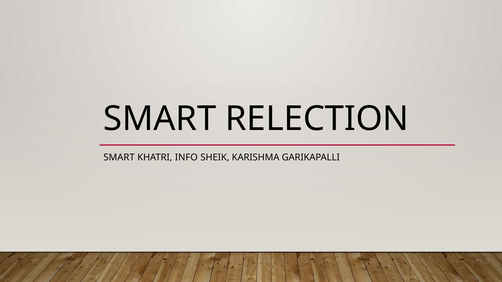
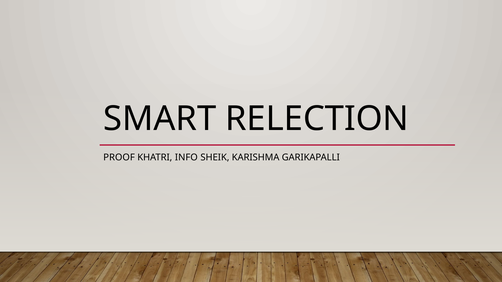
SMART: SMART -> PROOF (119, 158)
